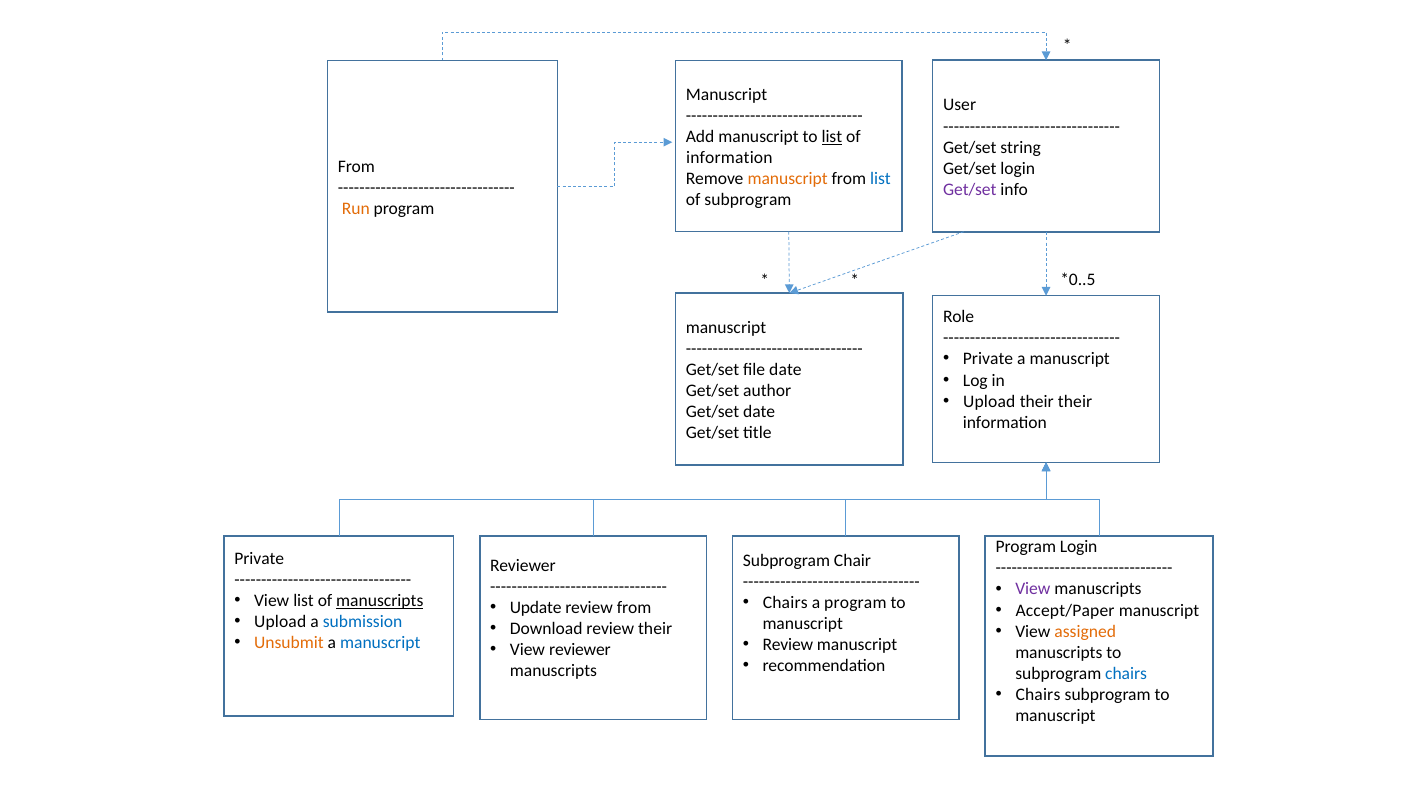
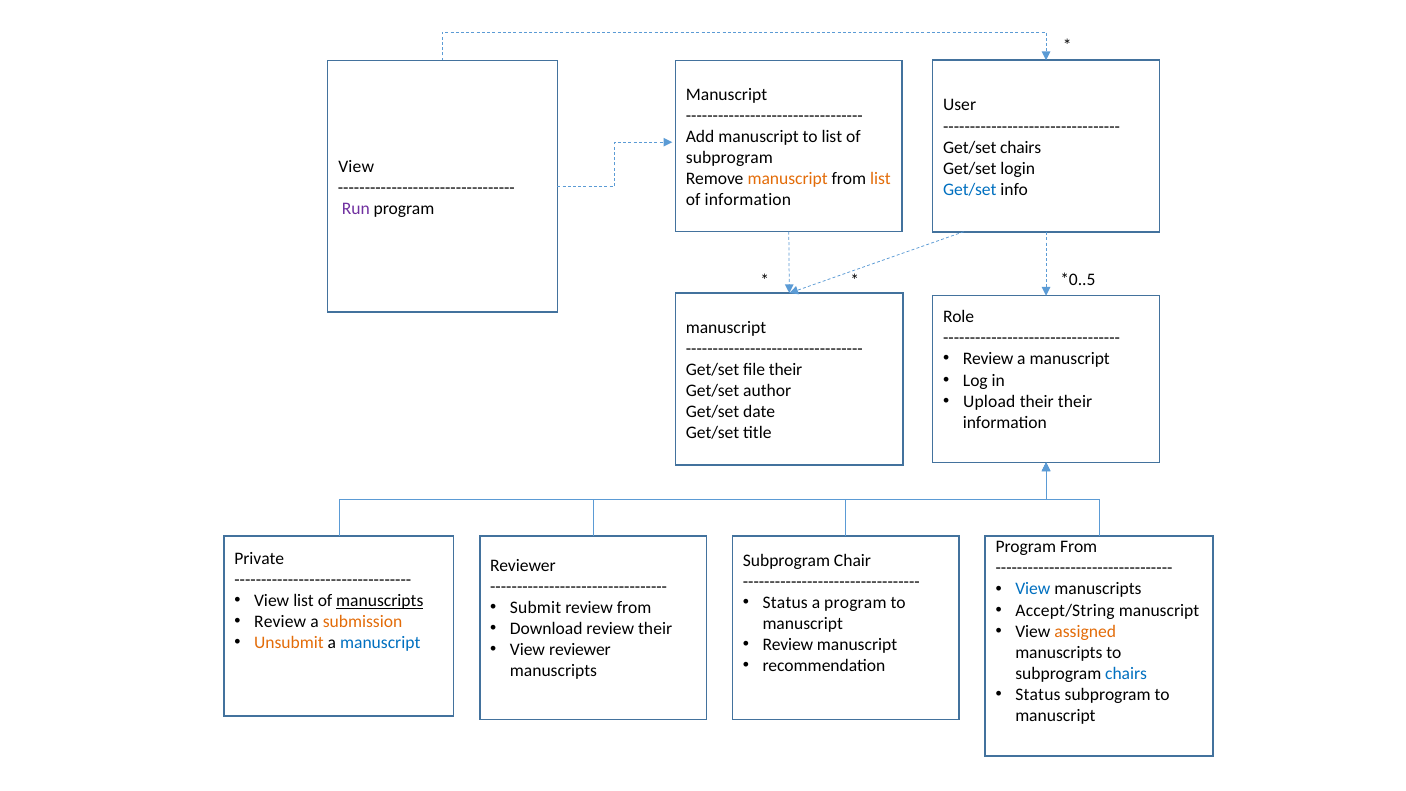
list underline: present -> none (832, 137)
Get/set string: string -> chairs (1021, 147)
information: information -> subprogram (729, 158)
From: From -> View (356, 166)
list colour: blue -> orange (880, 179)
Get/set colour: purple -> blue (970, 189)
of subprogram: subprogram -> information (748, 200)
Run colour: orange -> purple (356, 209)
Private: Private -> Review (988, 359)
file date: date -> their (786, 370)
Program Login: Login -> From (1079, 547)
View colour: purple -> blue (1033, 589)
Chairs: Chairs -> Status (785, 602)
Update: Update -> Submit (536, 608)
Accept/Paper: Accept/Paper -> Accept/String (1065, 610)
Upload: Upload -> Review (280, 622)
submission colour: blue -> orange (363, 622)
Chairs: Chairs -> Status (1038, 695)
